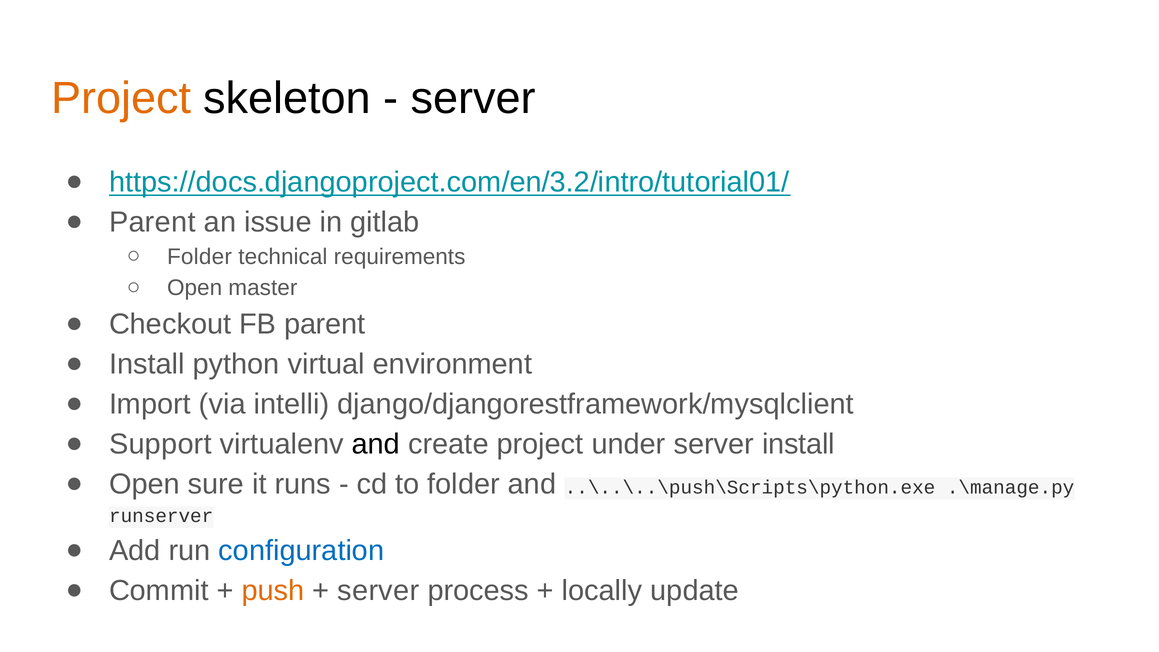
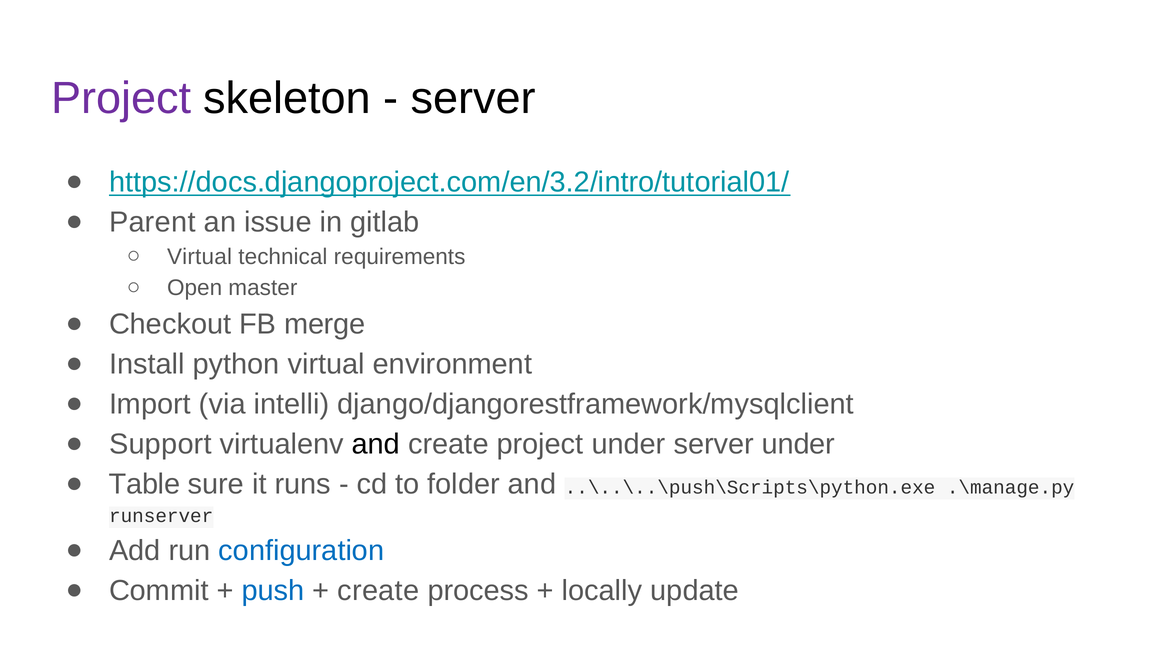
Project colour: orange -> purple (121, 98)
Folder: Folder -> Virtual (200, 257)
FB parent: parent -> merge (325, 324)
server install: install -> under (798, 444)
Open: Open -> Table (145, 484)
push colour: orange -> blue (273, 591)
server: server -> create (378, 591)
